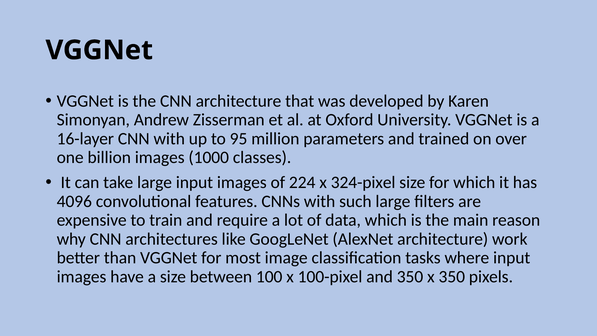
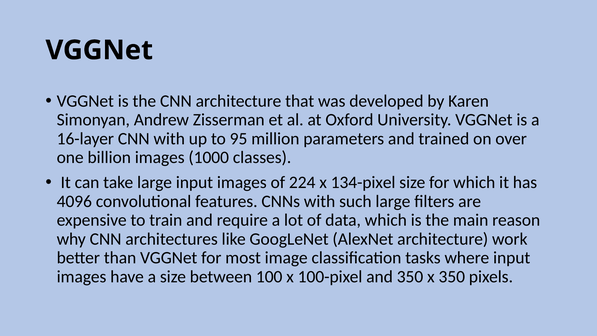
324-pixel: 324-pixel -> 134-pixel (363, 182)
